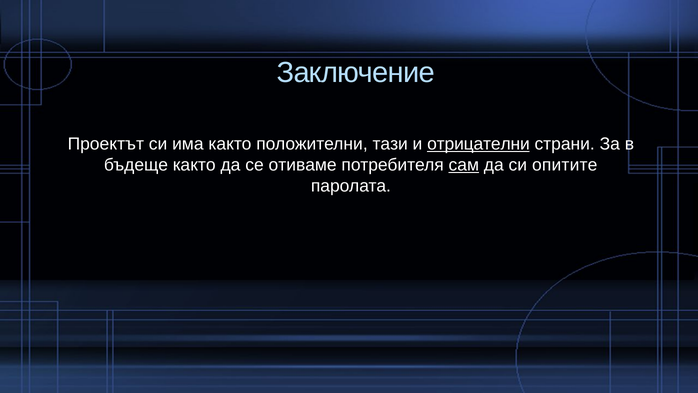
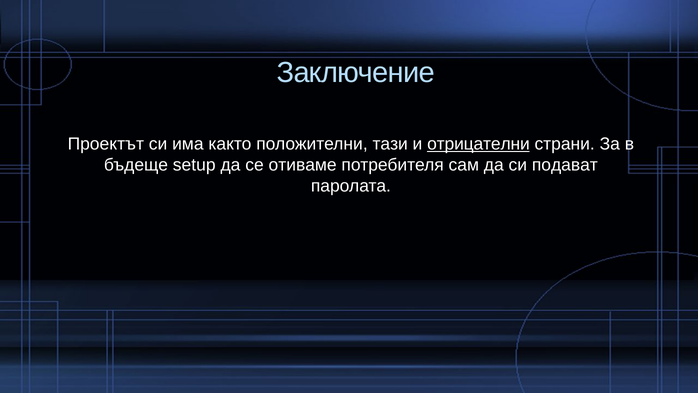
бъдеще както: както -> setup (194, 165)
сам underline: present -> none (464, 165)
опитите: опитите -> подават (565, 165)
